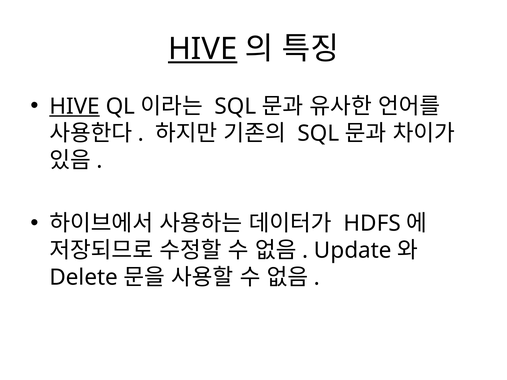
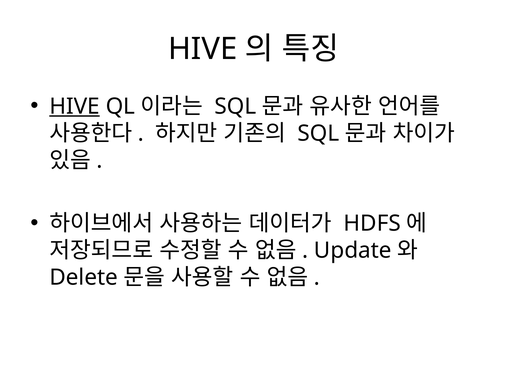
HIVE underline: present -> none (203, 49)
